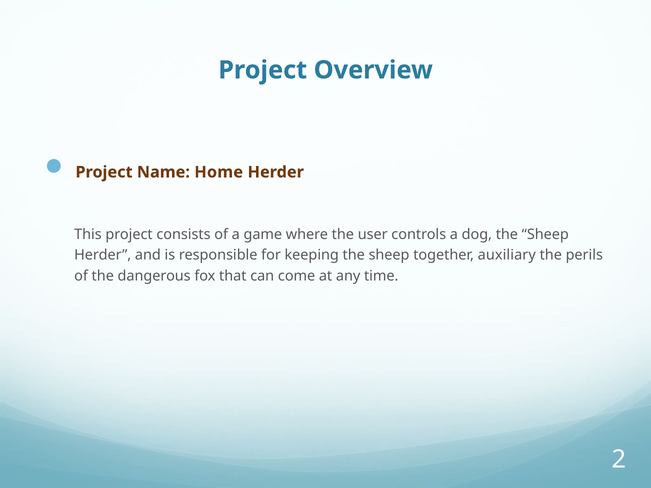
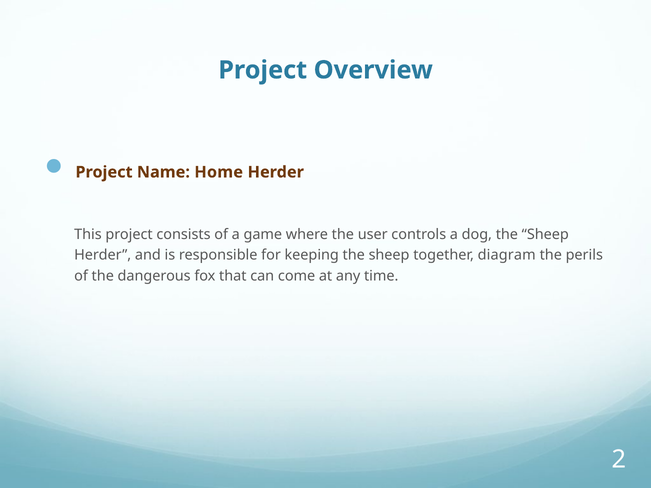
auxiliary: auxiliary -> diagram (507, 255)
